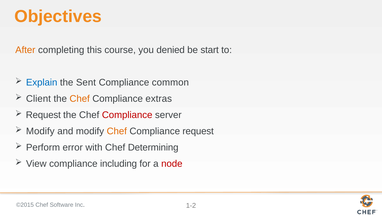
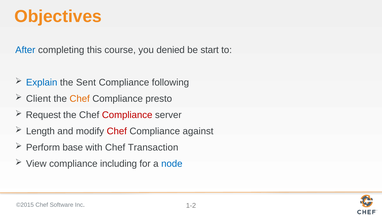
After colour: orange -> blue (25, 50)
common: common -> following (170, 82)
extras: extras -> presto (159, 99)
Modify: Modify -> Length (40, 131)
Chef colour: orange -> red (117, 131)
Compliance request: request -> against (198, 131)
error: error -> base (73, 147)
Determining: Determining -> Transaction (153, 147)
node colour: red -> blue (172, 164)
